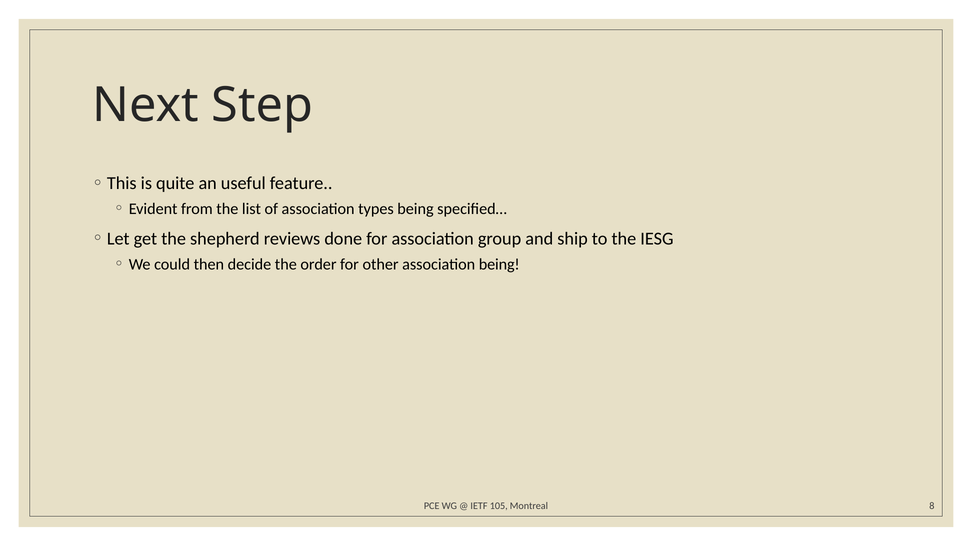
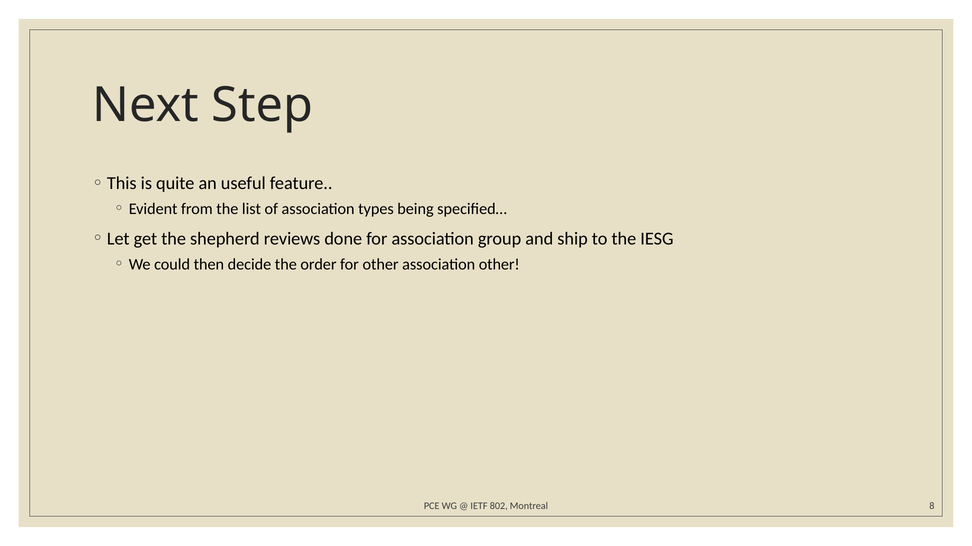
association being: being -> other (499, 265)
105: 105 -> 802 (499, 507)
